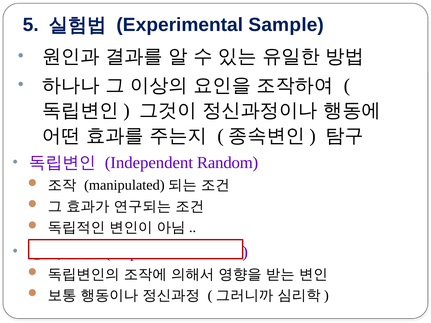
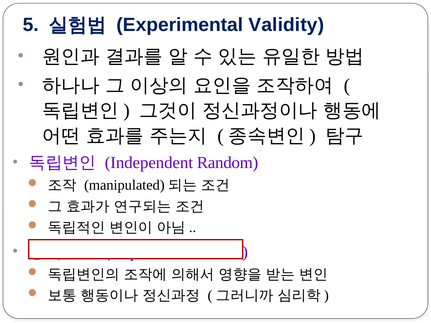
Sample: Sample -> Validity (286, 25)
